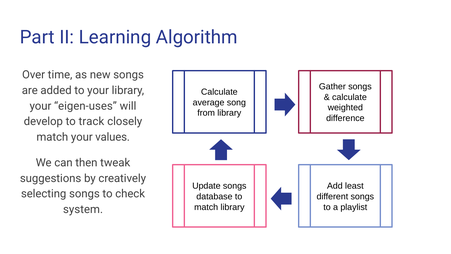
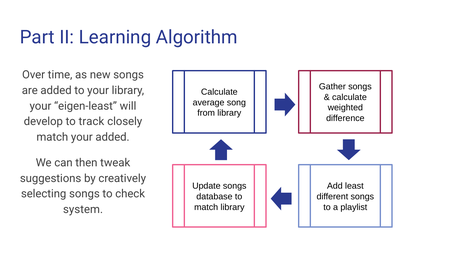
eigen-uses: eigen-uses -> eigen-least (86, 106)
your values: values -> added (113, 137)
